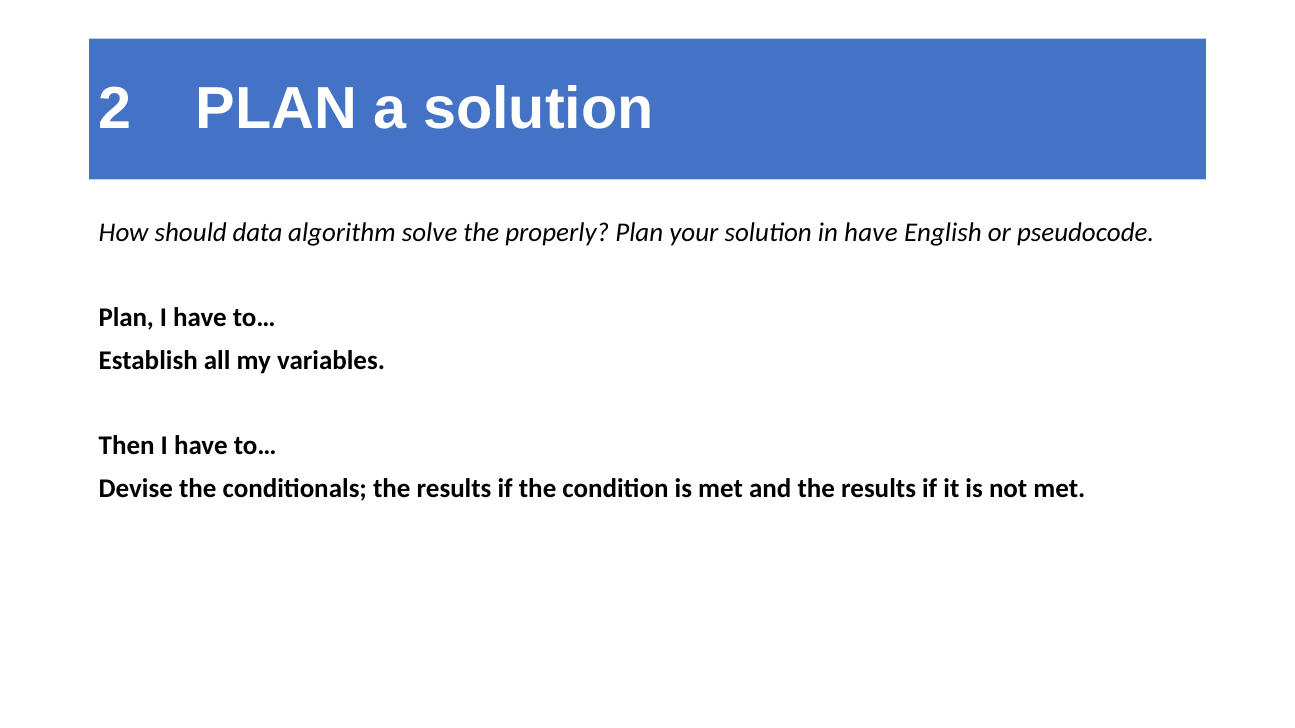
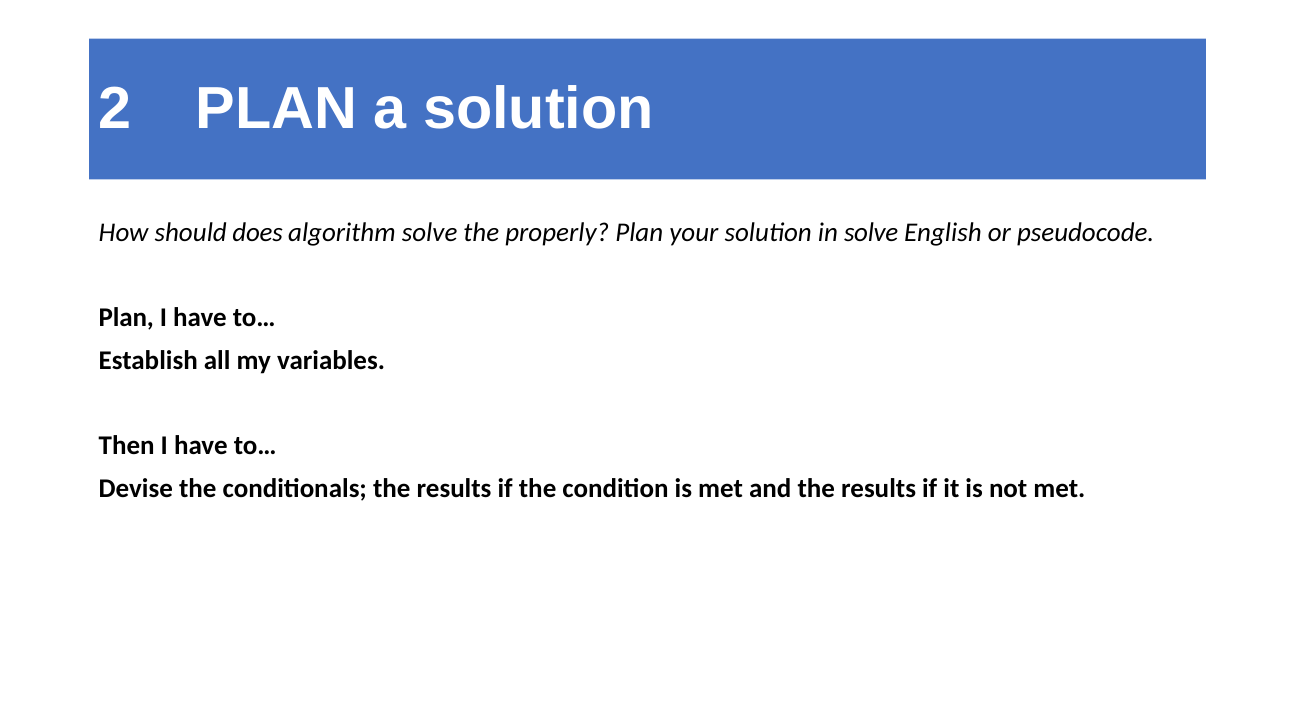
data: data -> does (258, 233)
in have: have -> solve (871, 233)
